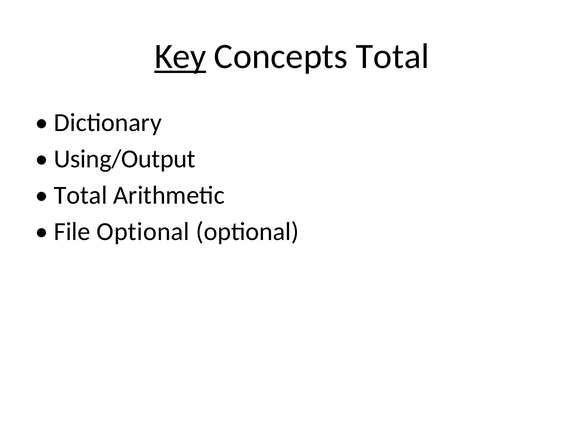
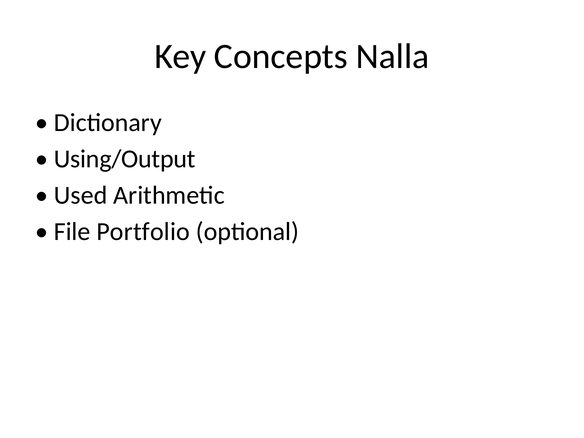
Key underline: present -> none (180, 57)
Concepts Total: Total -> Nalla (393, 57)
Total: Total -> Used (81, 195)
File Optional: Optional -> Portfolio (143, 232)
